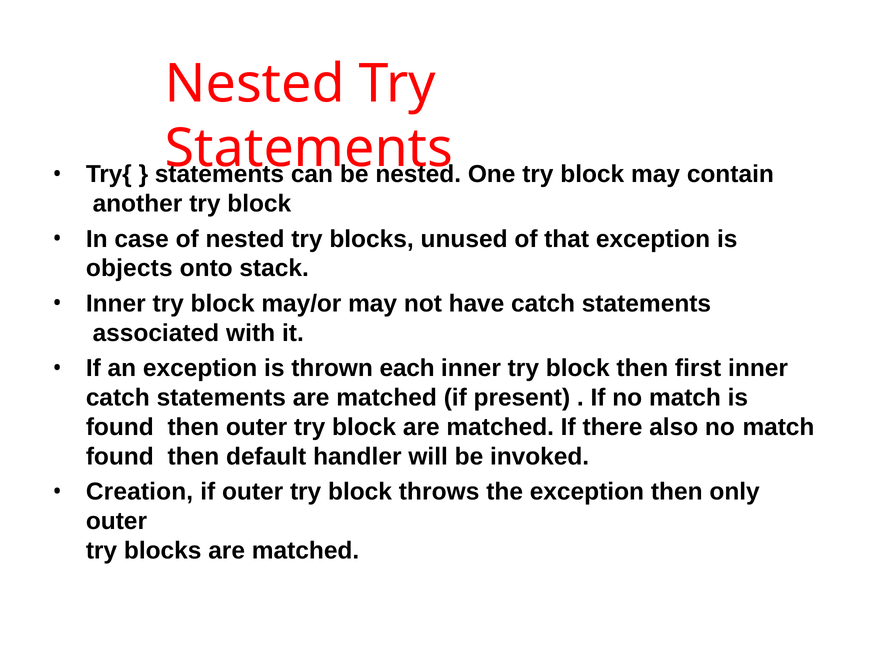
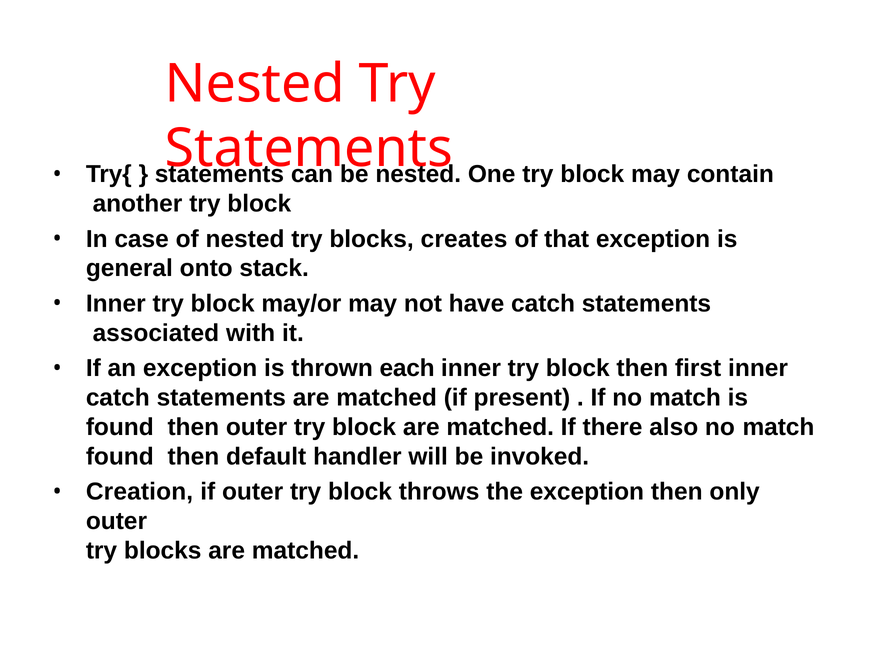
unused: unused -> creates (464, 239)
objects: objects -> general (129, 268)
